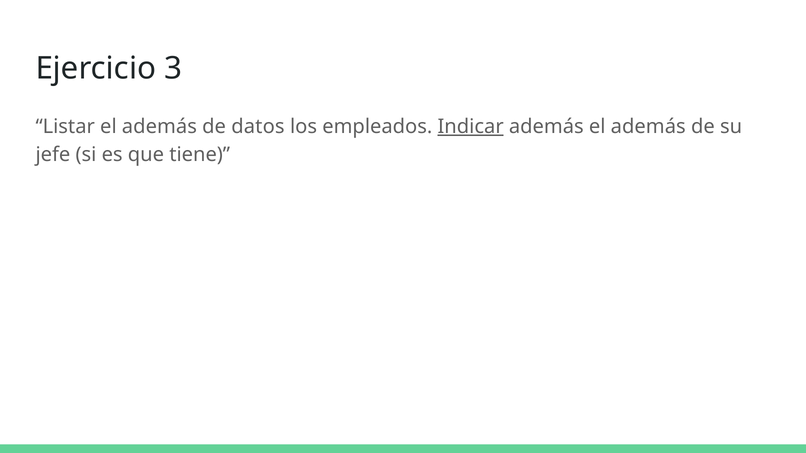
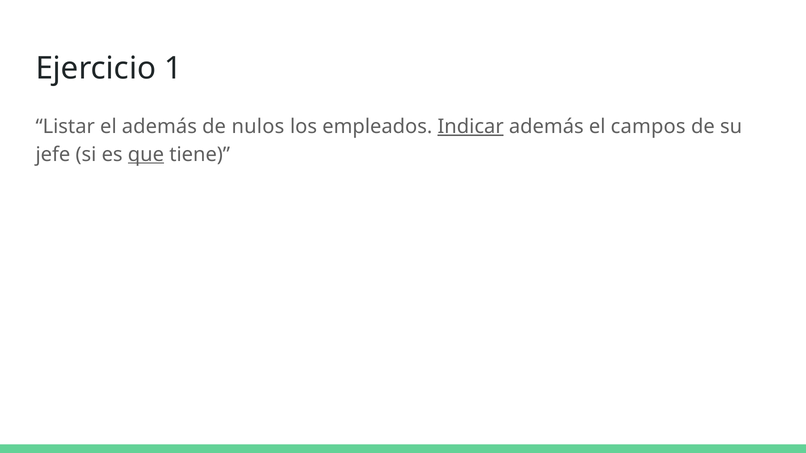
3: 3 -> 1 (173, 68)
datos: datos -> nulos (258, 127)
además el además: además -> campos (648, 127)
que underline: none -> present (146, 155)
